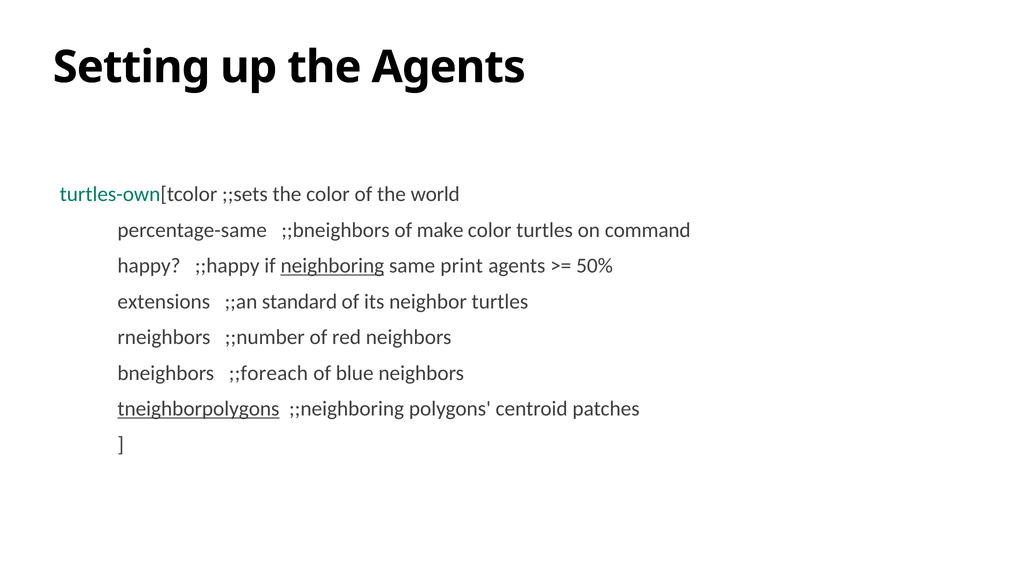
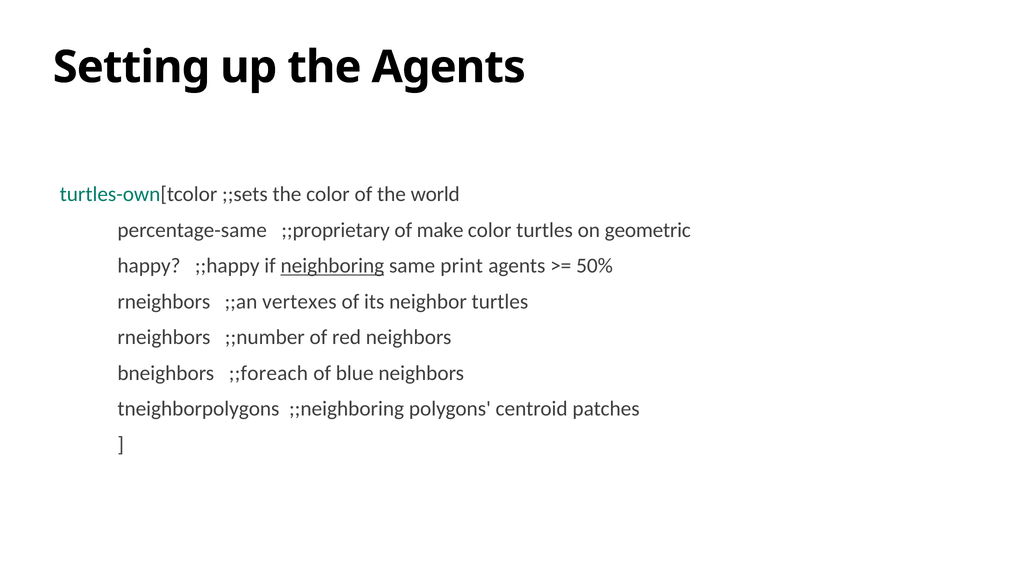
;;bneighbors: ;;bneighbors -> ;;proprietary (336, 230)
command: command -> geometric (648, 230)
extensions: extensions -> rneighbors (164, 302)
standard: standard -> vertexes (299, 302)
tneighborpolygons underline: present -> none (198, 409)
